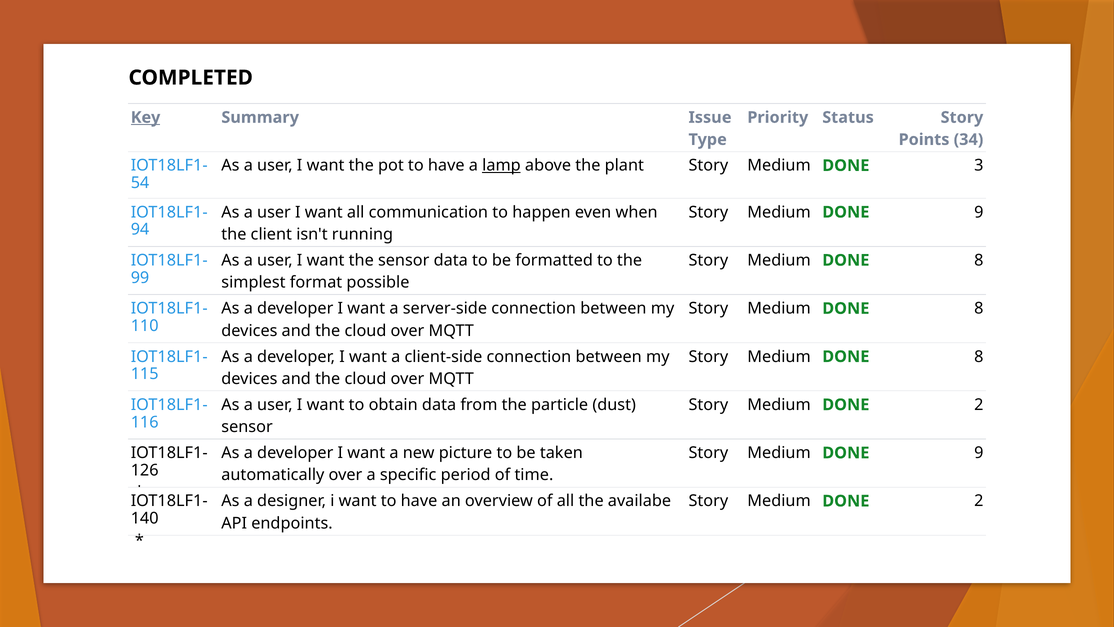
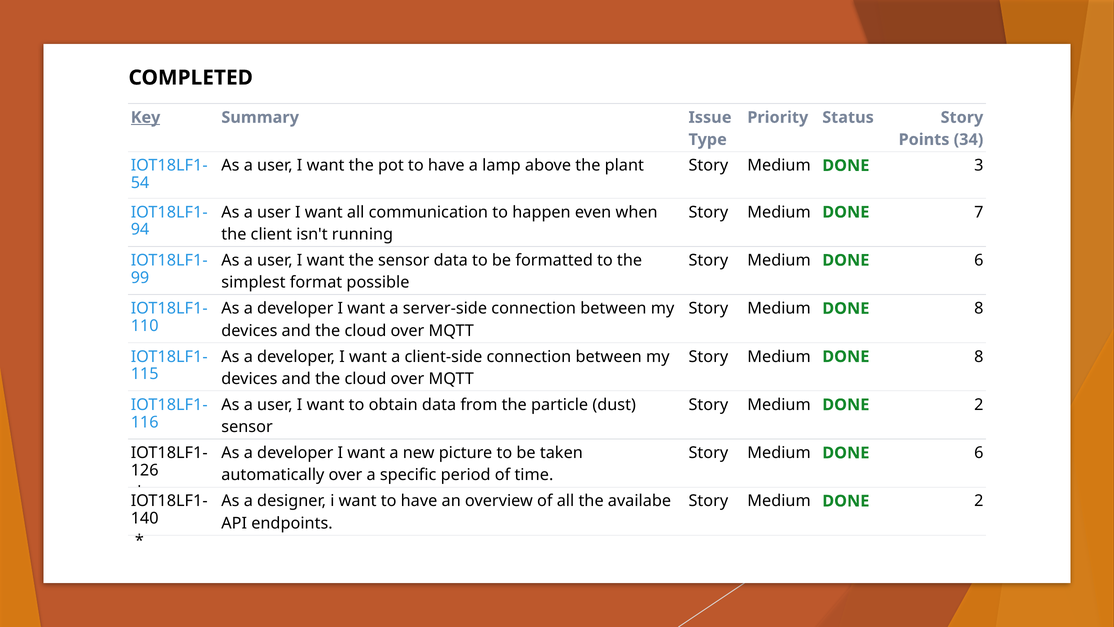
lamp underline: present -> none (501, 165)
9: 9 -> 7 (979, 212)
8: 8 -> 6 (979, 260)
9: 9 -> 6 (979, 453)
